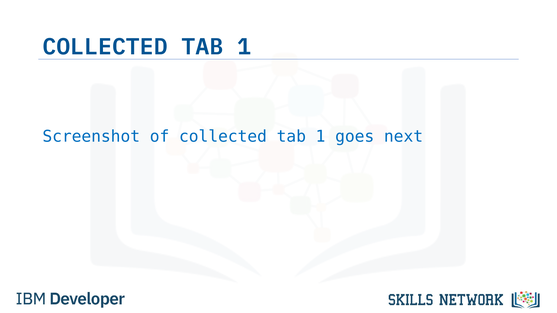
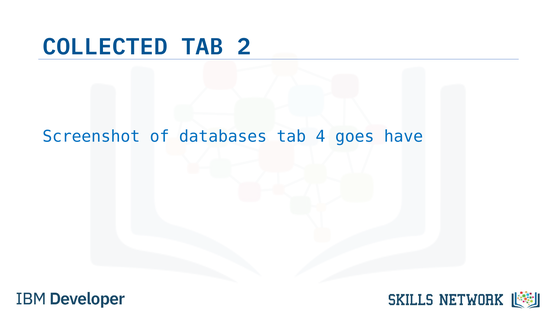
1: 1 -> 2 (244, 47)
of collected: collected -> databases (223, 137)
1: 1 -> 4 (321, 137)
next: next -> have (404, 137)
